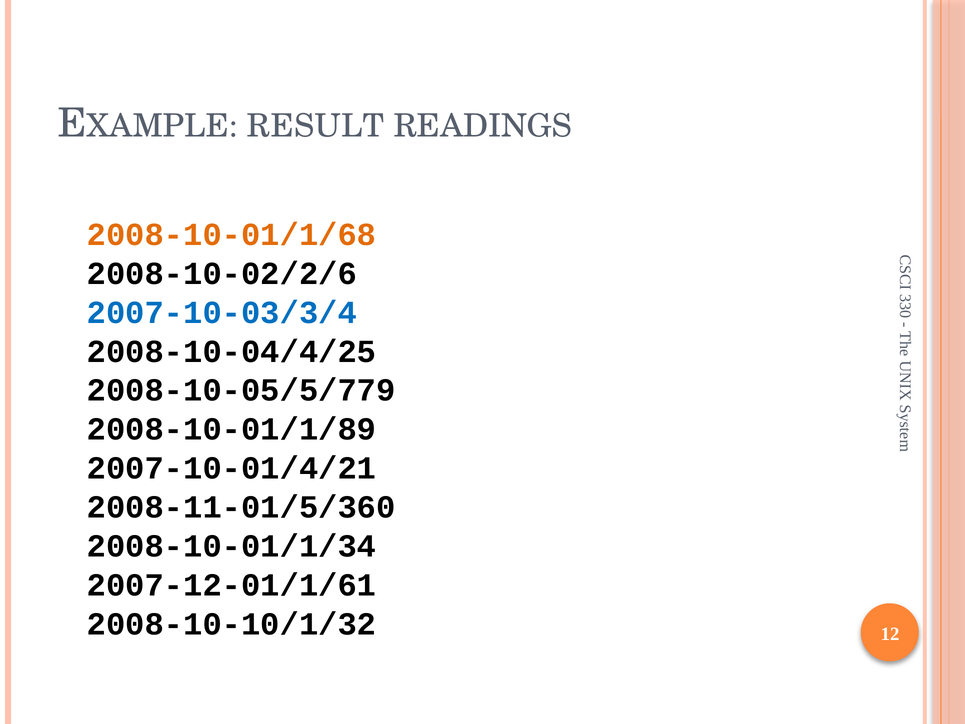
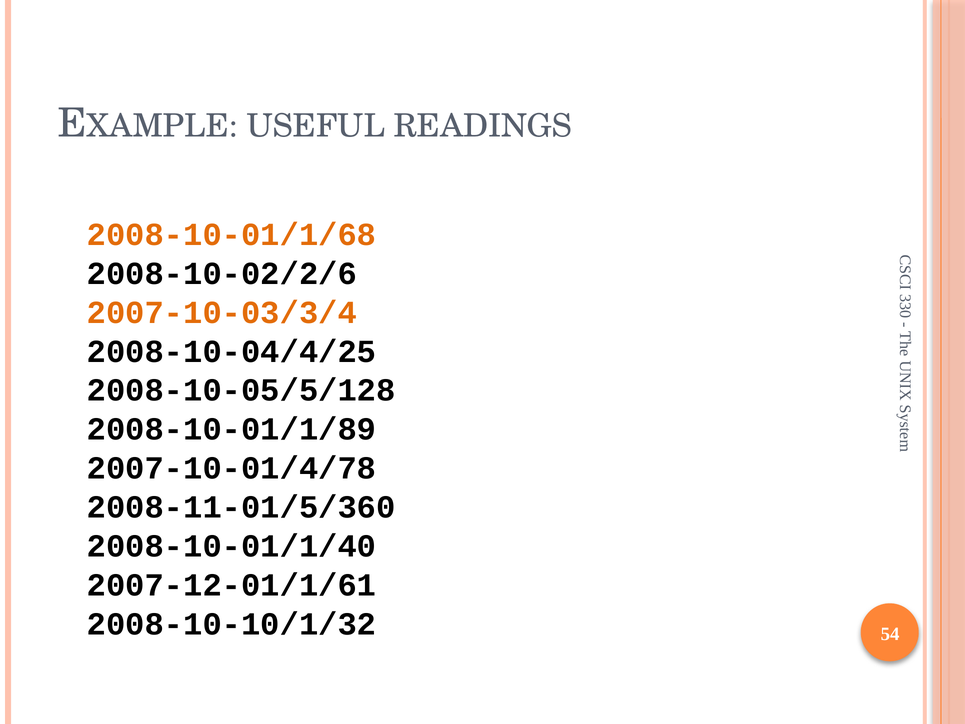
RESULT: RESULT -> USEFUL (316, 126)
2007-10-03/3/4 colour: blue -> orange (222, 312)
2008-10-05/5/779: 2008-10-05/5/779 -> 2008-10-05/5/128 (241, 390)
2007-10-01/4/21: 2007-10-01/4/21 -> 2007-10-01/4/78 (232, 468)
2008-10-01/1/34: 2008-10-01/1/34 -> 2008-10-01/1/40 (232, 546)
12: 12 -> 54 (890, 634)
